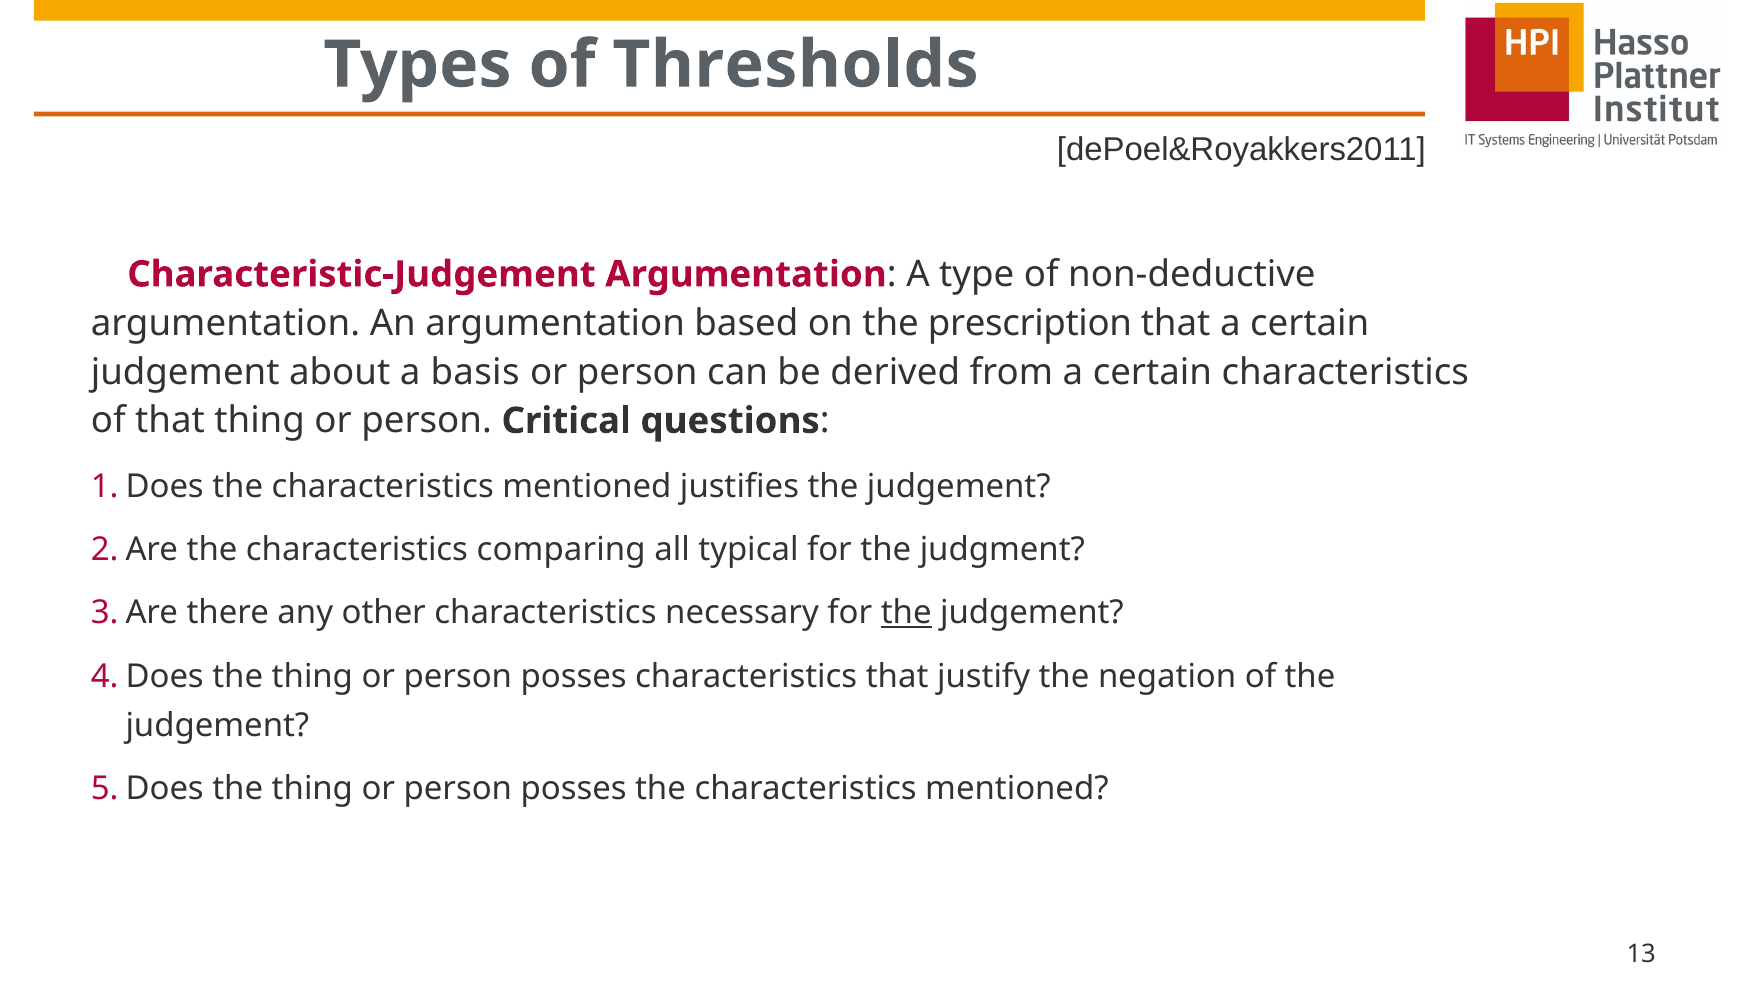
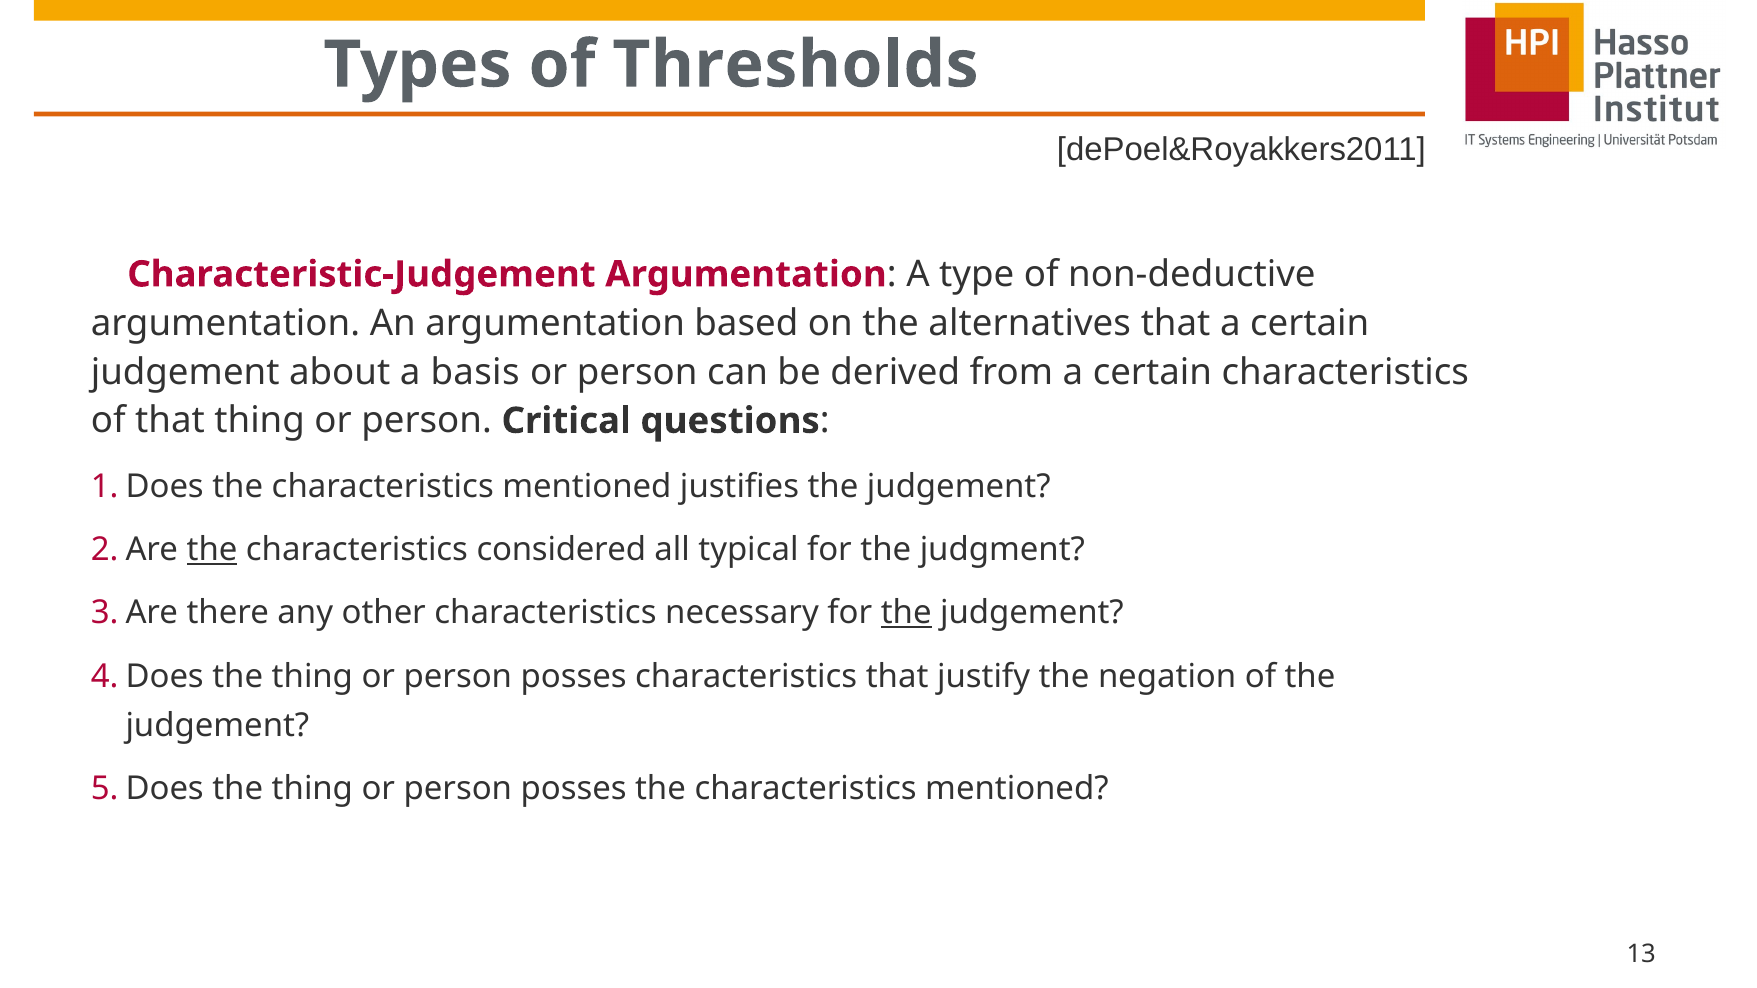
prescription: prescription -> alternatives (1030, 323)
the underline: none -> present (212, 550)
comparing: comparing -> considered (561, 550)
